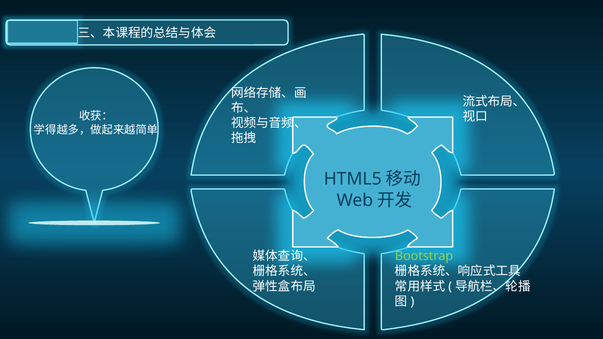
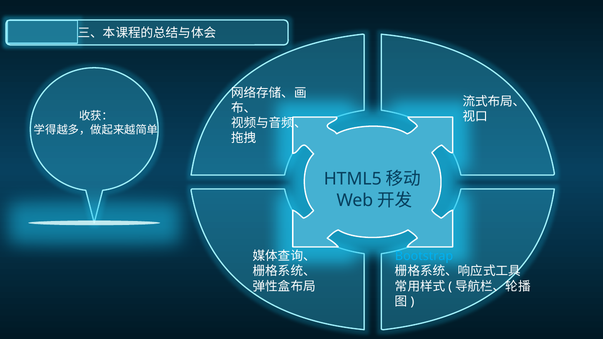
Bootstrap colour: light green -> light blue (424, 256)
